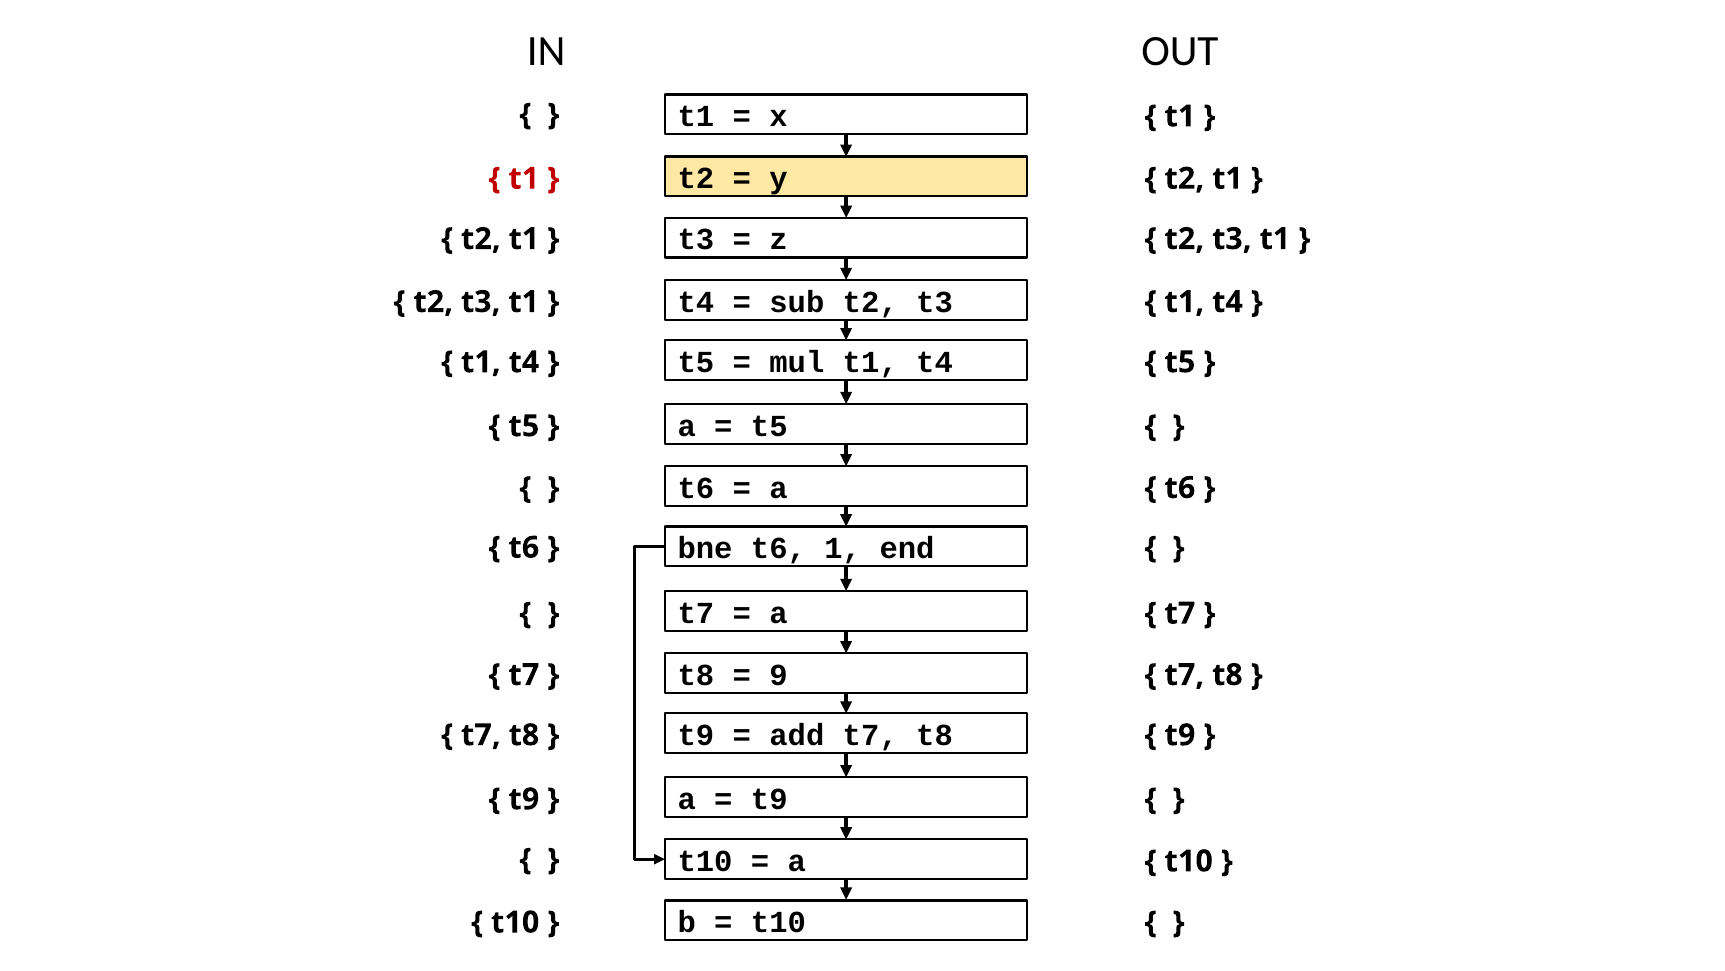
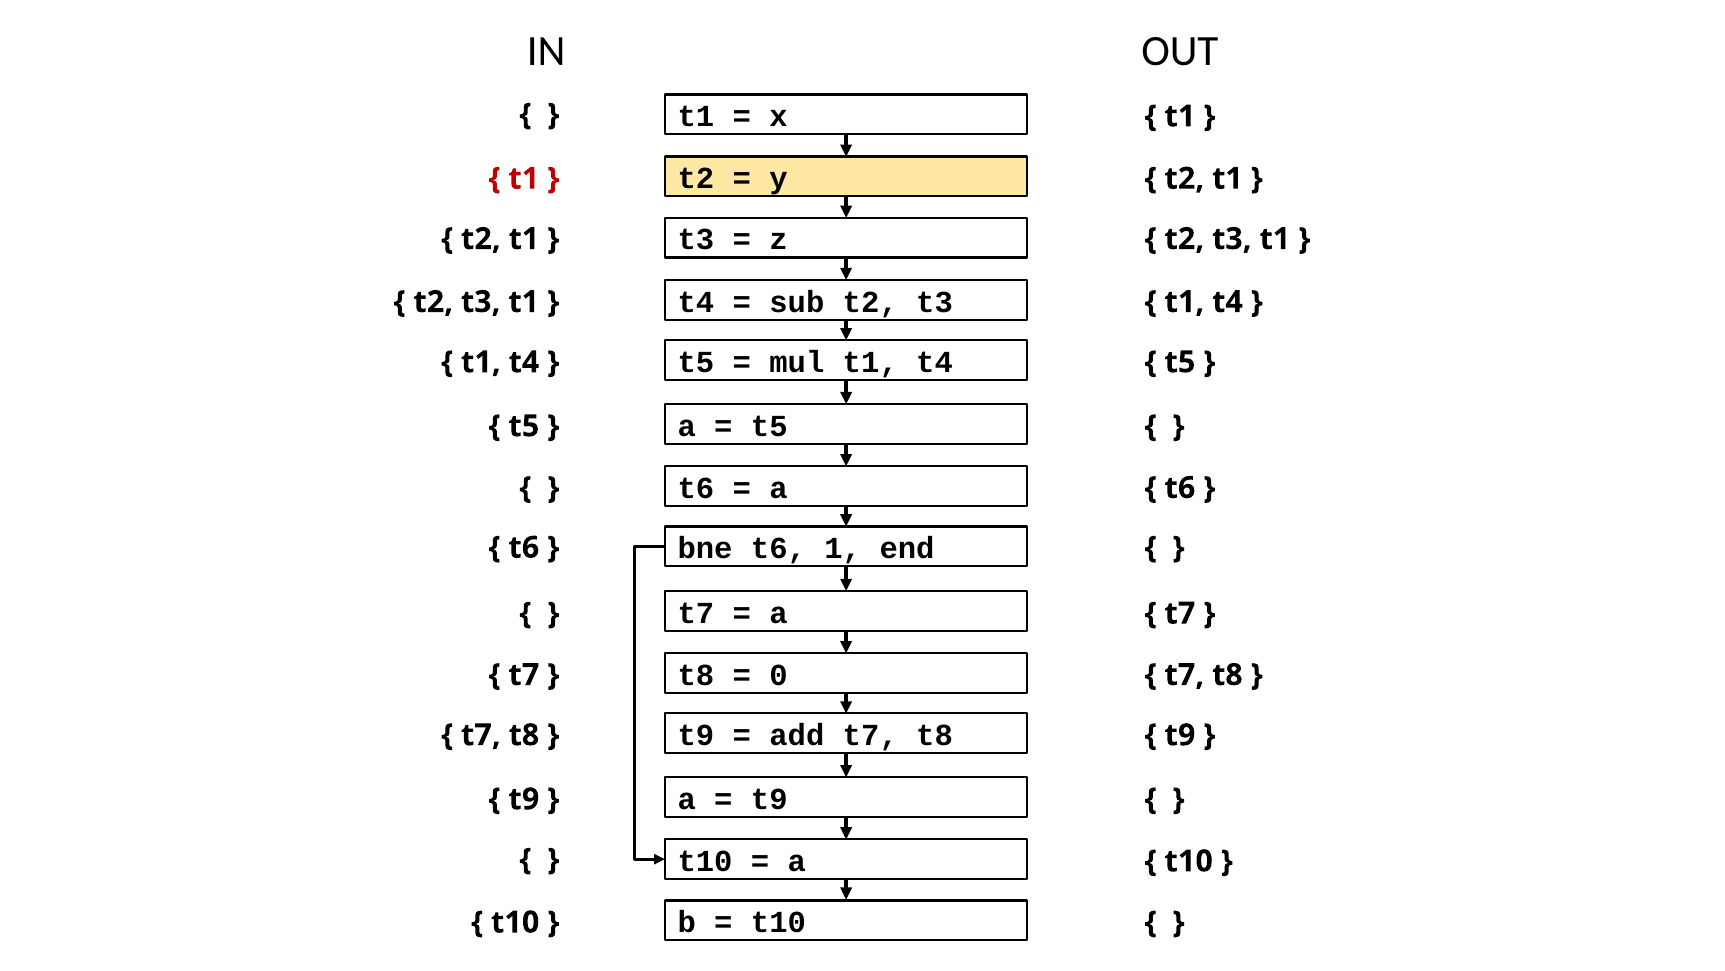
9: 9 -> 0 (779, 675)
